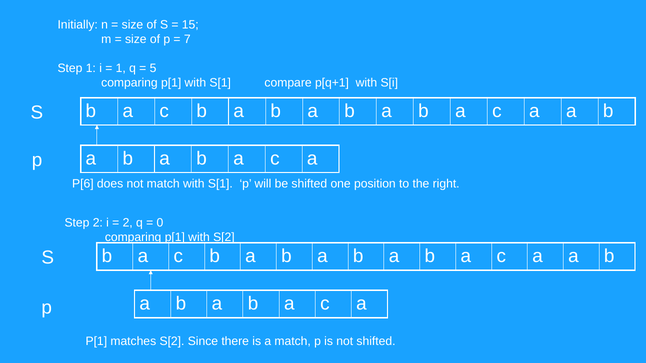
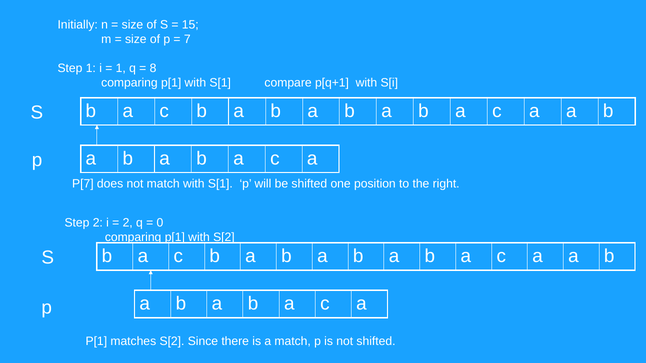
5: 5 -> 8 (153, 68)
P[6: P[6 -> P[7 (83, 184)
